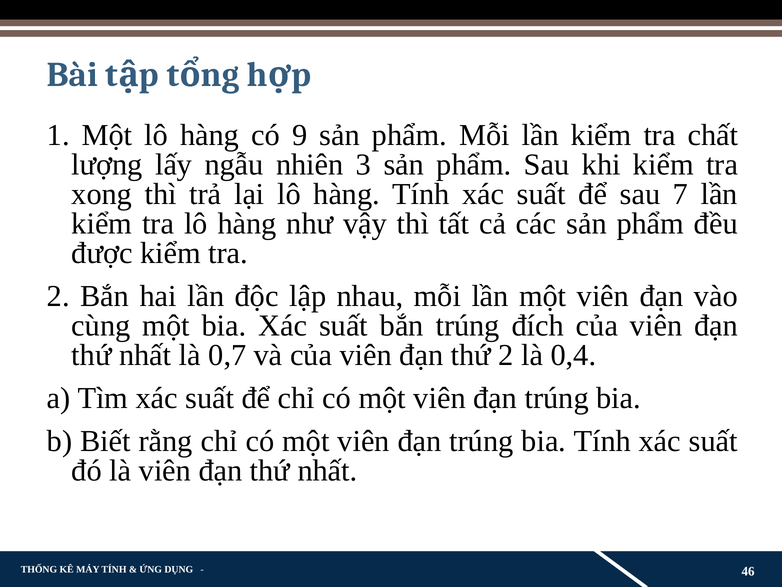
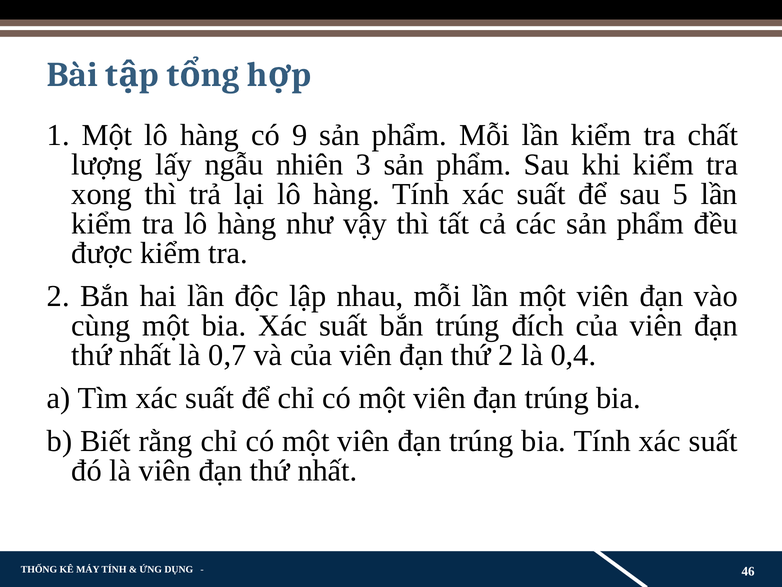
7: 7 -> 5 (680, 194)
